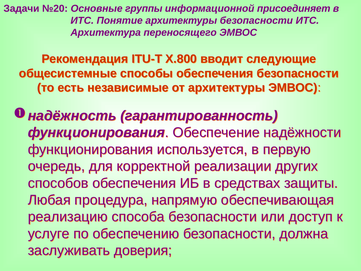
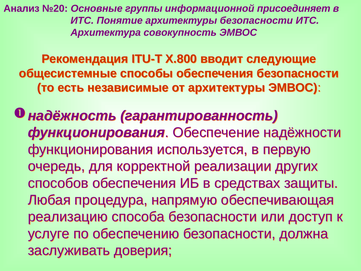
Задачи: Задачи -> Анализ (21, 8)
переносящего: переносящего -> совокупность (180, 33)
